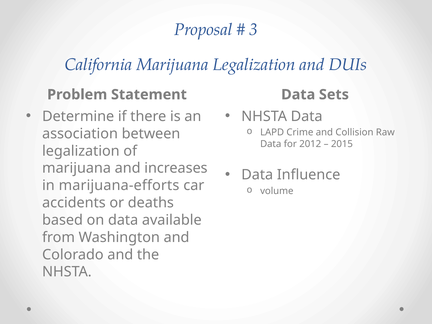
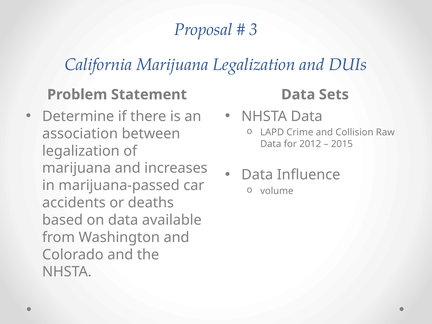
marijuana-efforts: marijuana-efforts -> marijuana-passed (119, 185)
